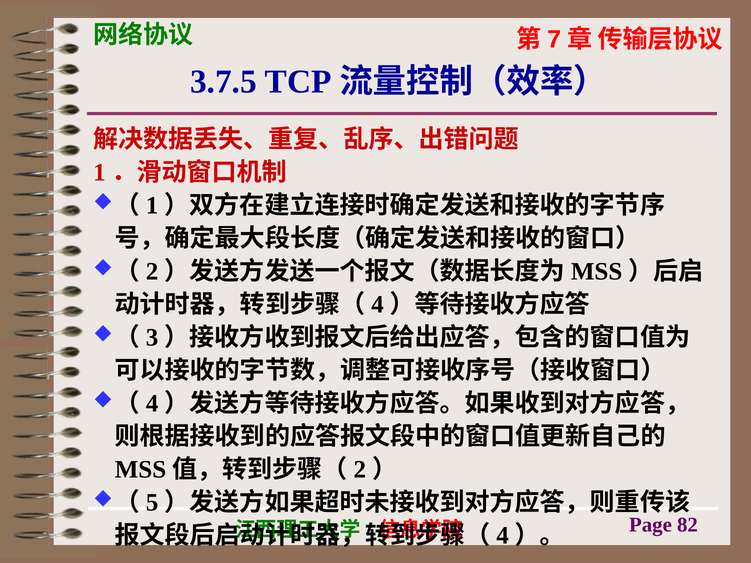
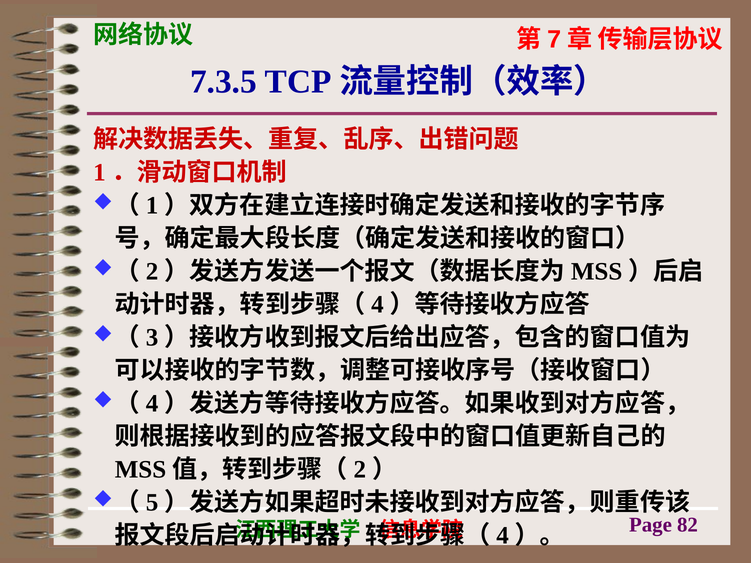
3.7.5: 3.7.5 -> 7.3.5 (224, 82)
